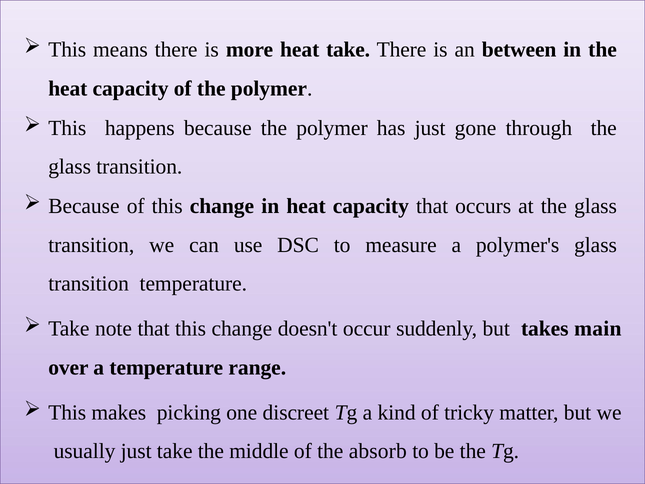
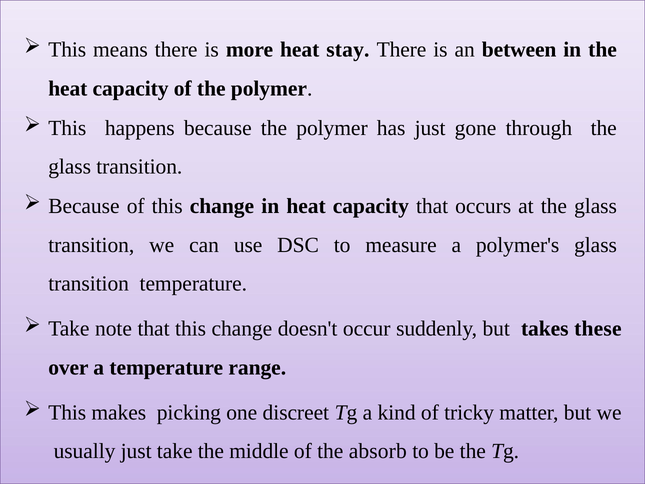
heat take: take -> stay (348, 50)
main: main -> these (598, 329)
